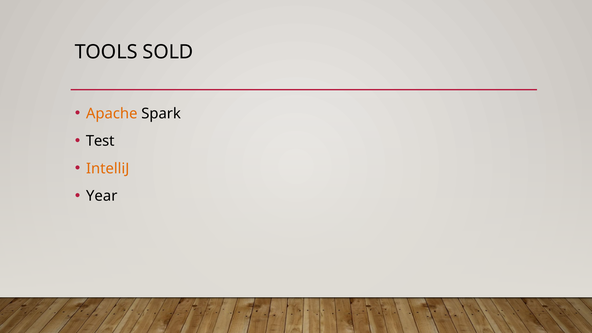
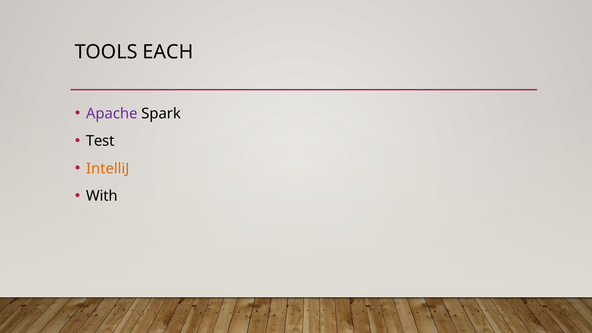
SOLD: SOLD -> EACH (168, 52)
Apache colour: orange -> purple (112, 114)
Year: Year -> With (102, 196)
